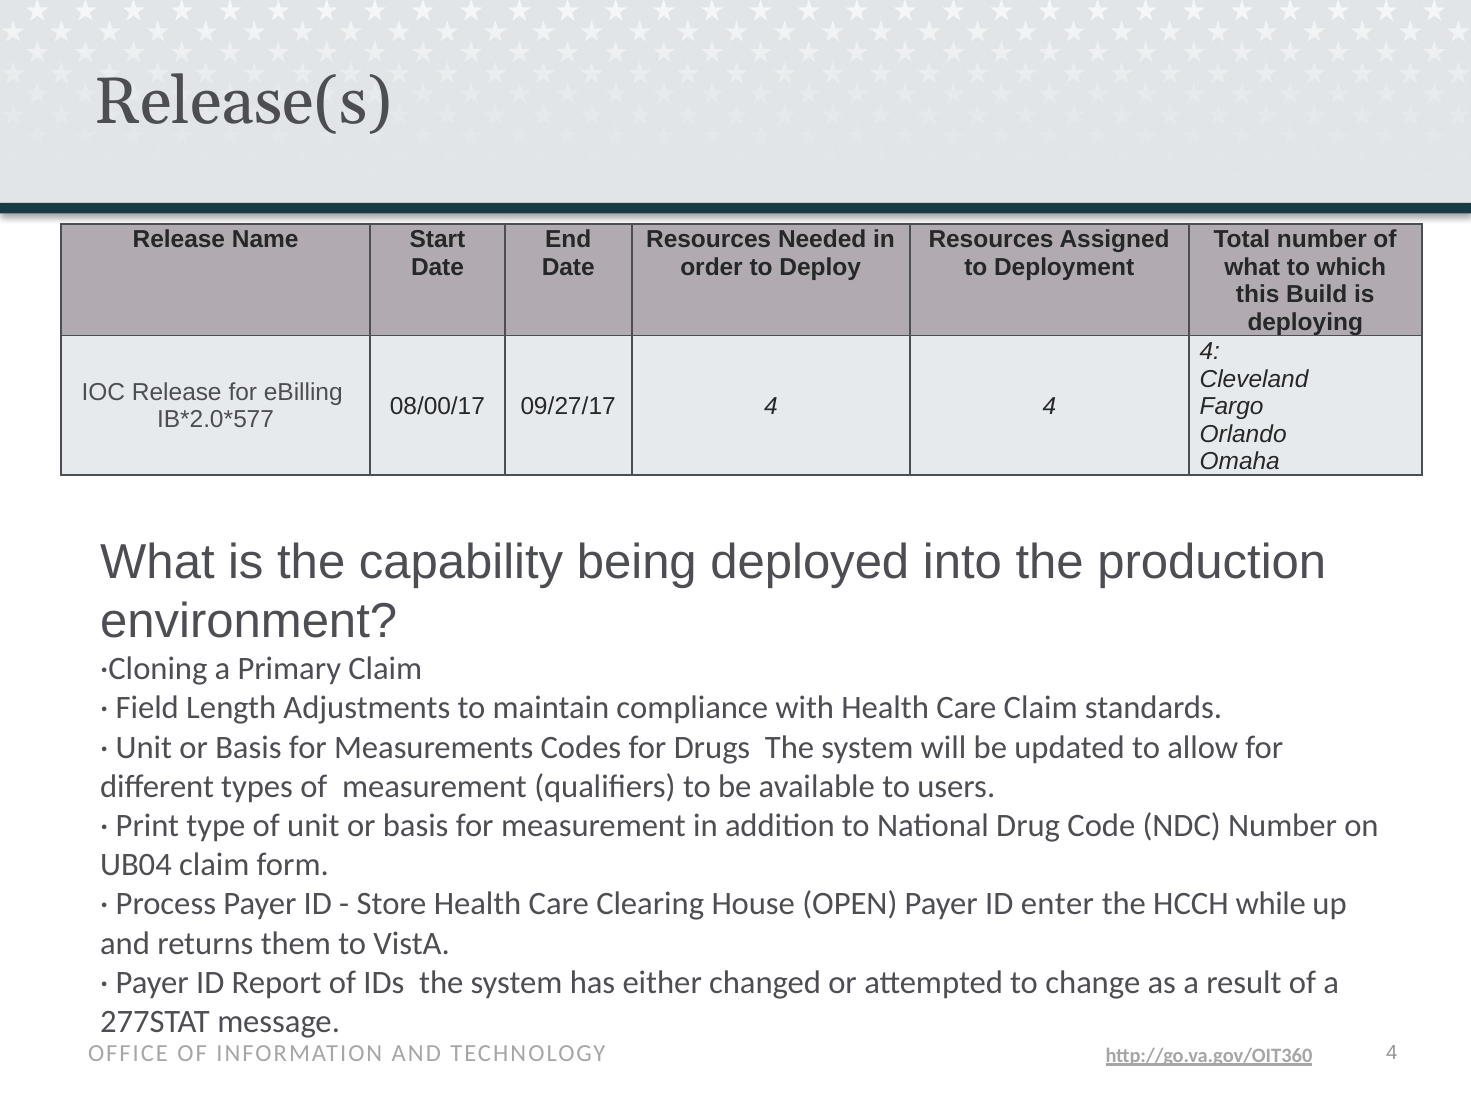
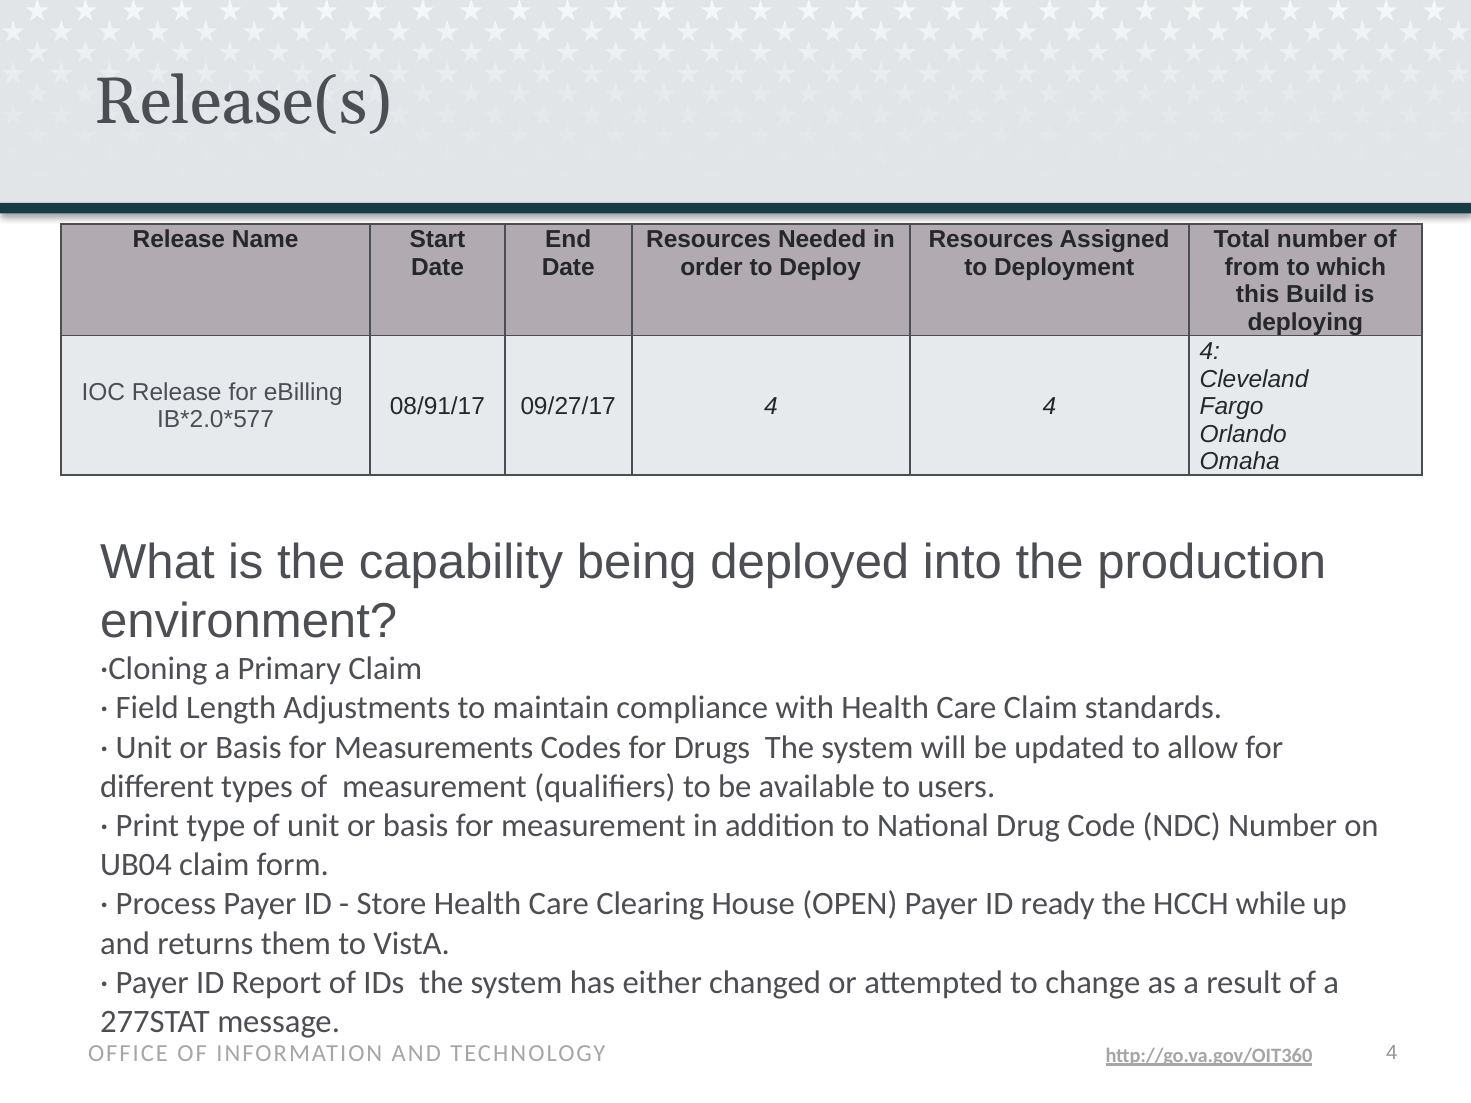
what: what -> from (1252, 267)
08/00/17: 08/00/17 -> 08/91/17 (437, 407)
enter: enter -> ready (1058, 904)
